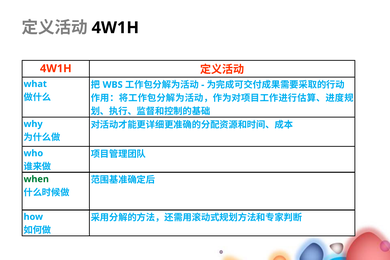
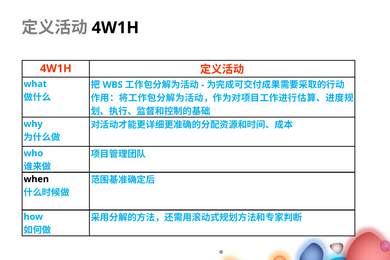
when colour: green -> black (36, 179)
